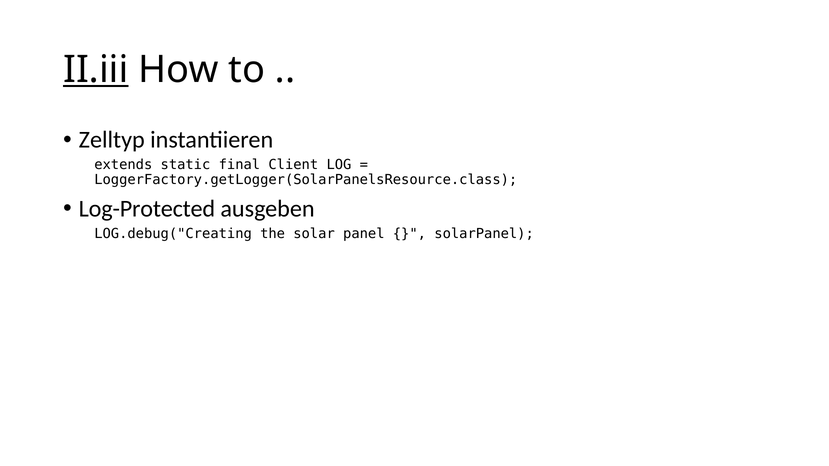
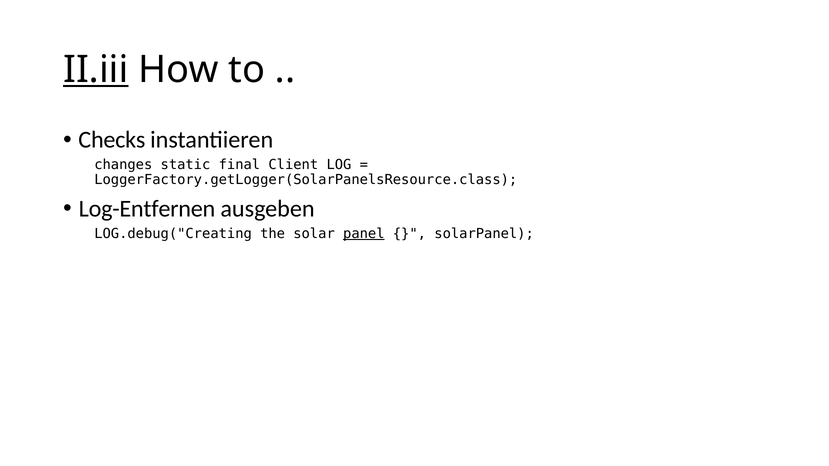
Zelltyp: Zelltyp -> Checks (112, 140)
extends: extends -> changes (123, 165)
Log-Protected: Log-Protected -> Log-Entfernen (147, 209)
panel underline: none -> present (364, 234)
